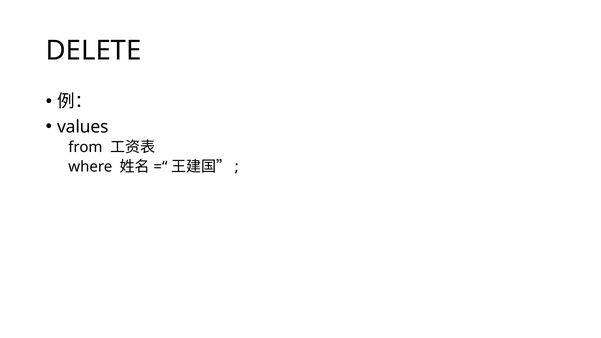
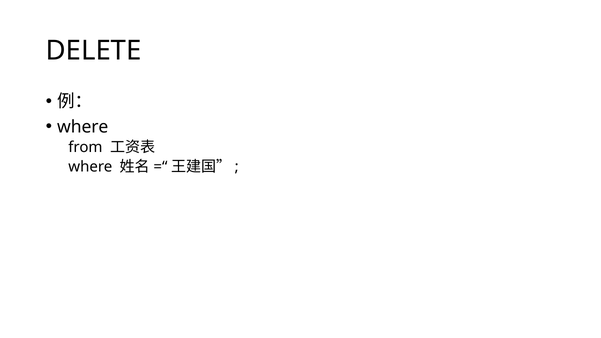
values: values -> where (83, 127)
